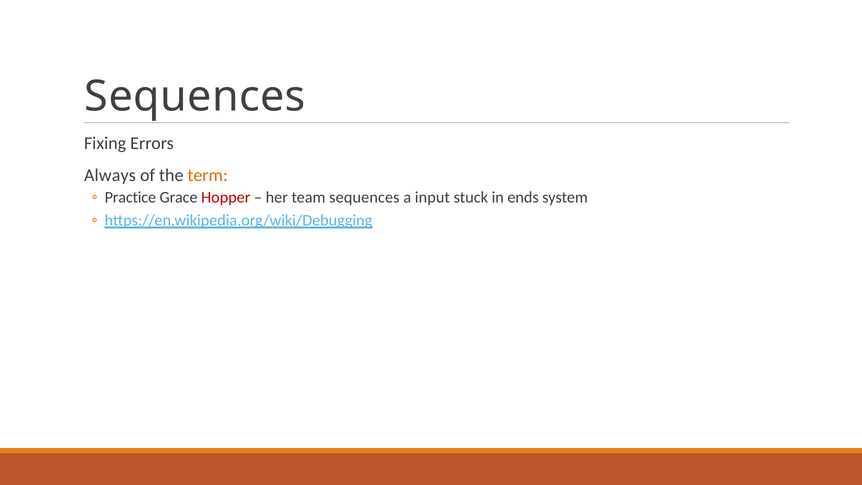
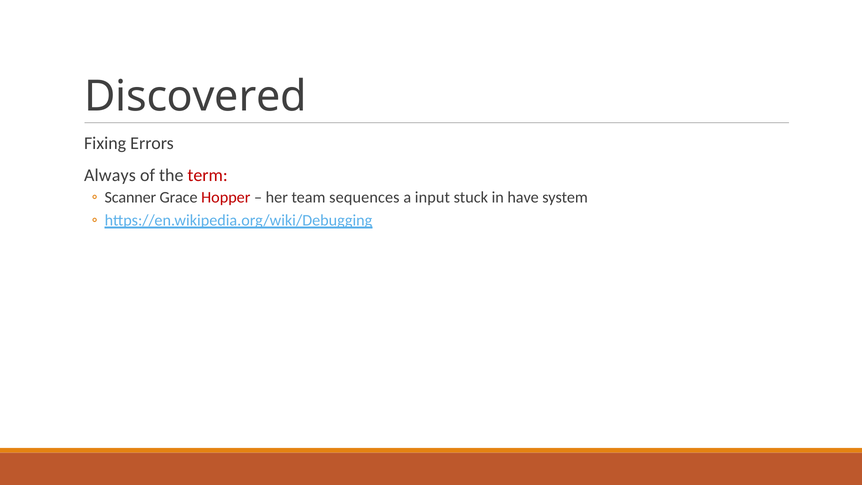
Sequences: Sequences -> Discovered (195, 97)
term colour: orange -> red (208, 175)
Practice: Practice -> Scanner (130, 197)
ends: ends -> have (523, 197)
